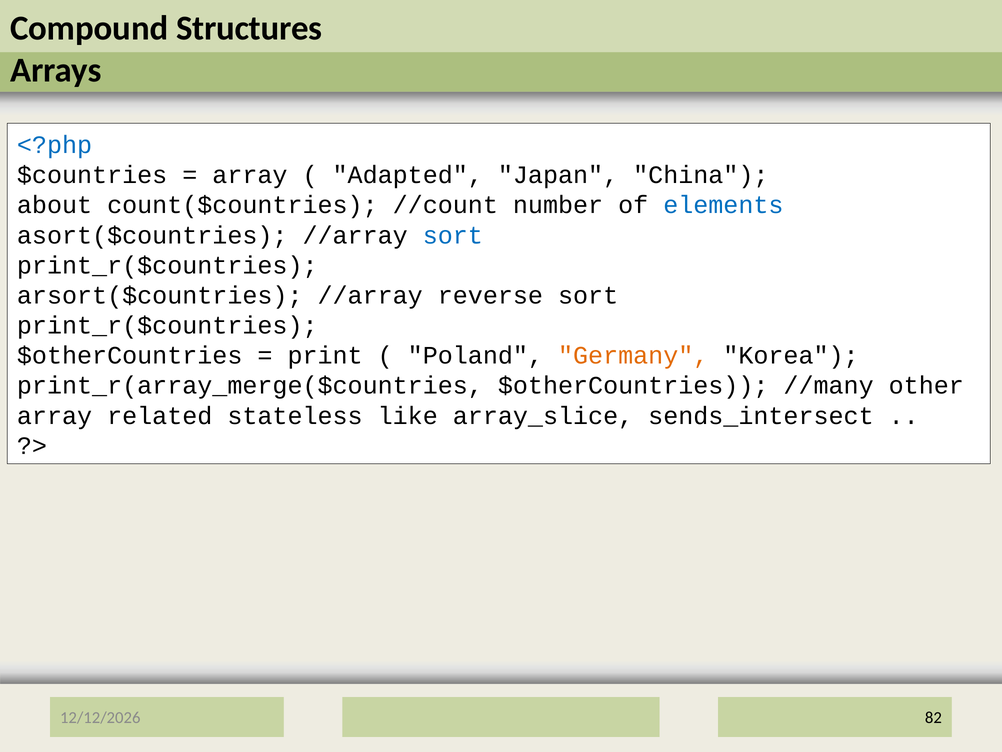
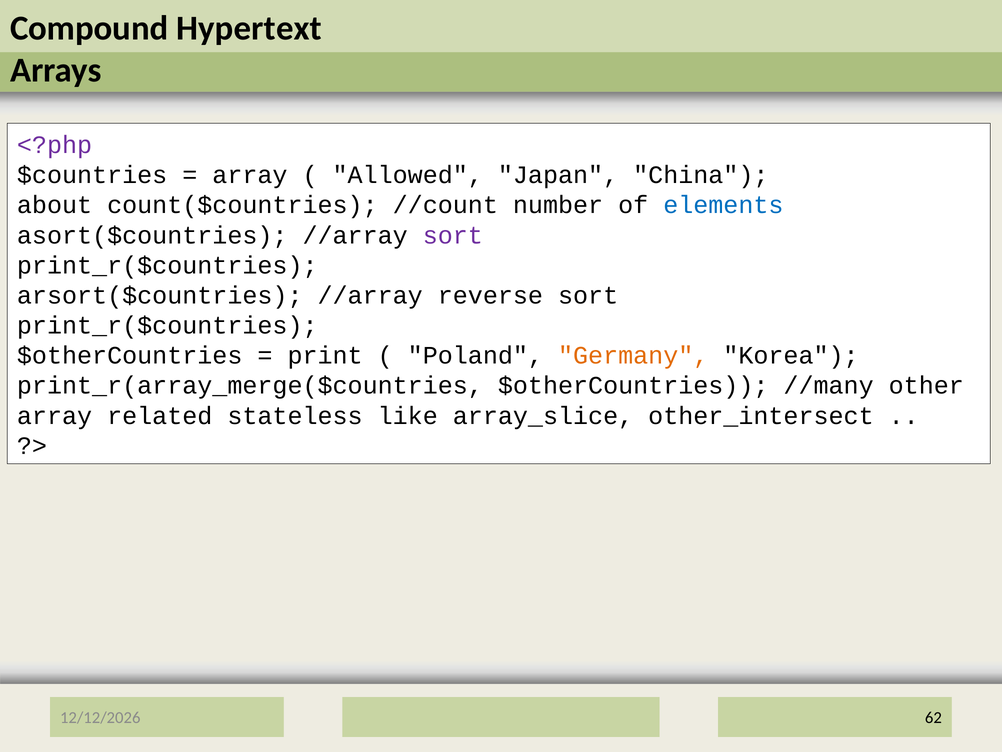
Structures: Structures -> Hypertext (249, 28)
<?php colour: blue -> purple (55, 145)
Adapted: Adapted -> Allowed (408, 175)
sort colour: blue -> purple (453, 235)
sends_intersect: sends_intersect -> other_intersect (761, 415)
82: 82 -> 62 (933, 718)
